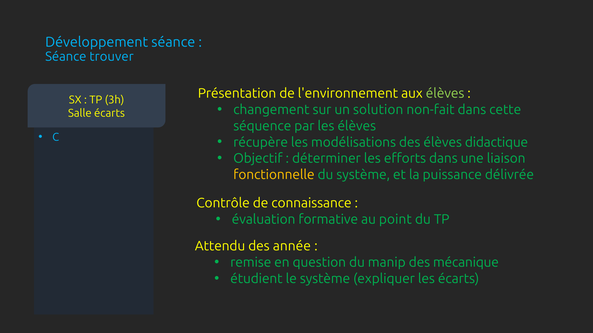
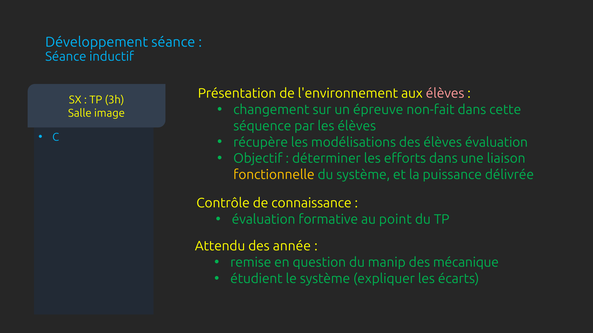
trouver: trouver -> inductif (112, 57)
élèves colour: light green -> pink (445, 94)
solution: solution -> épreuve (378, 110)
Salle écarts: écarts -> image (109, 113)
élèves didactique: didactique -> évaluation (496, 142)
